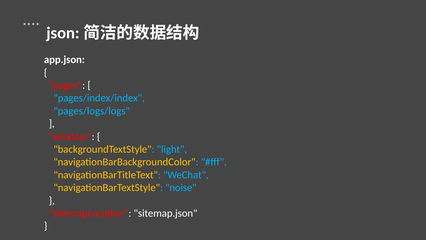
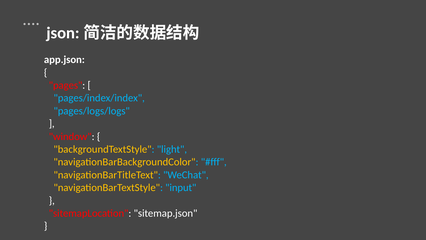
noise: noise -> input (181, 187)
